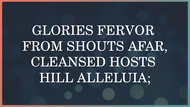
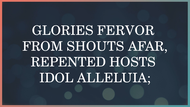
CLEANSED: CLEANSED -> REPENTED (68, 62)
HILL: HILL -> IDOL (56, 78)
